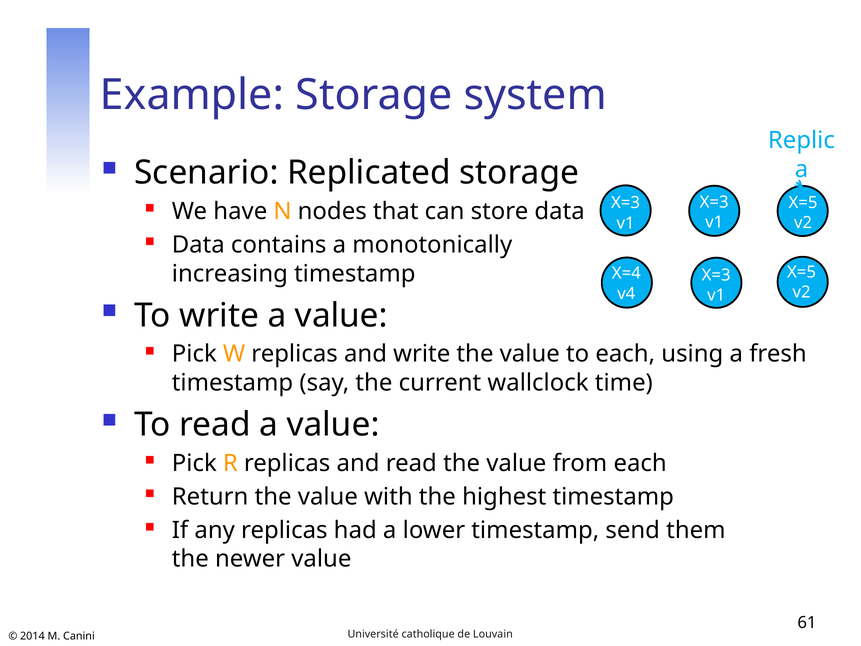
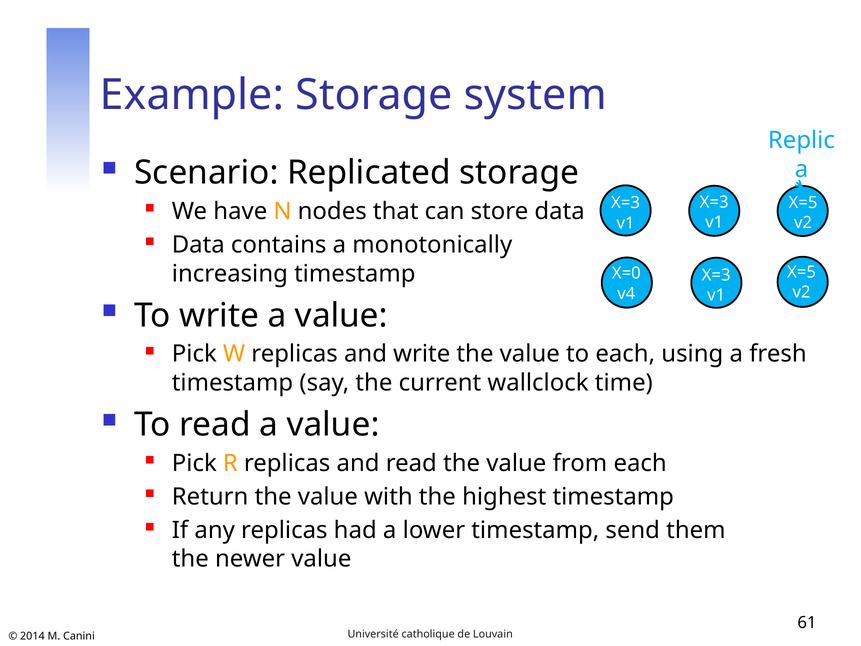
X=4: X=4 -> X=0 (626, 273)
